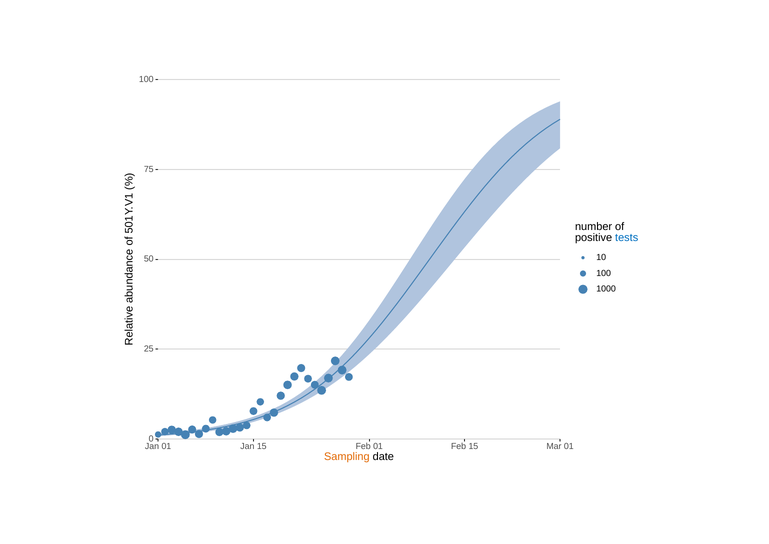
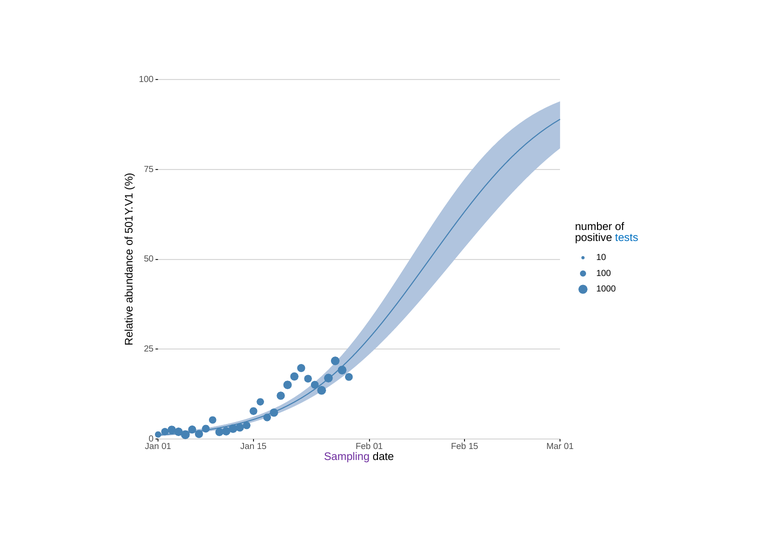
Sampling colour: orange -> purple (347, 456)
